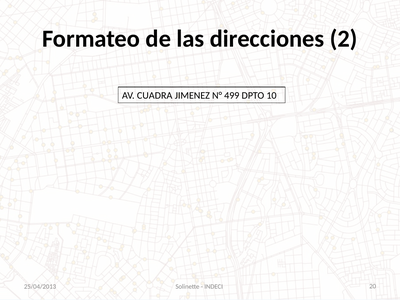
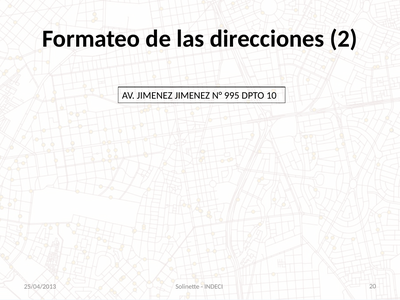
AV CUADRA: CUADRA -> JIMENEZ (155, 96)
499: 499 -> 995 (232, 96)
